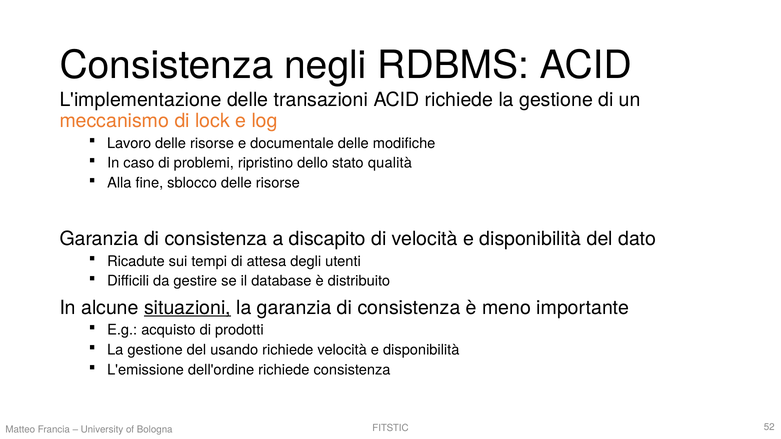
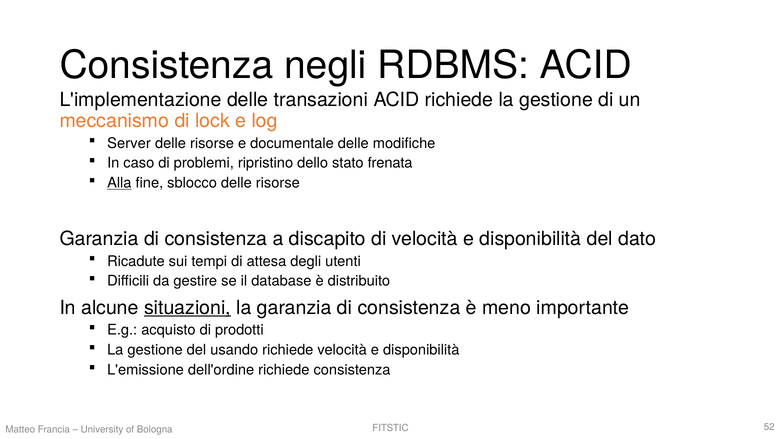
Lavoro: Lavoro -> Server (129, 143)
qualità: qualità -> frenata (390, 163)
Alla underline: none -> present (119, 183)
